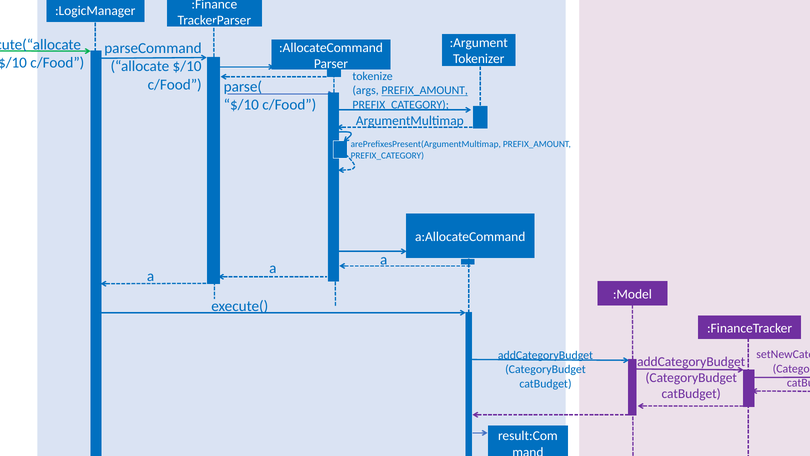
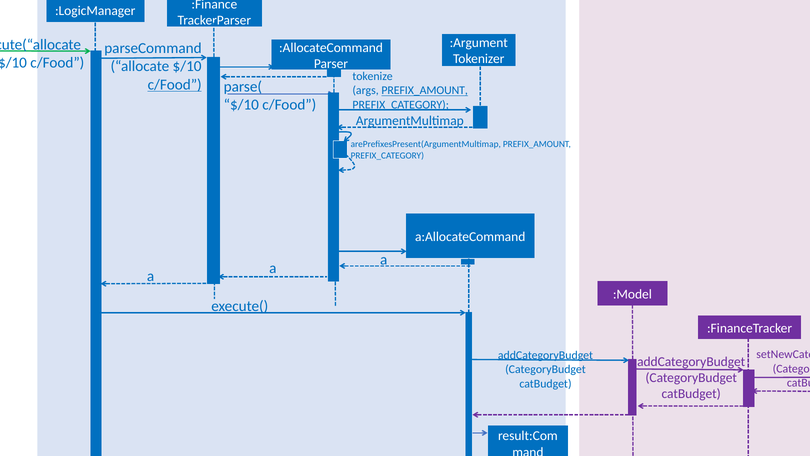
c/Food underline: none -> present (175, 85)
